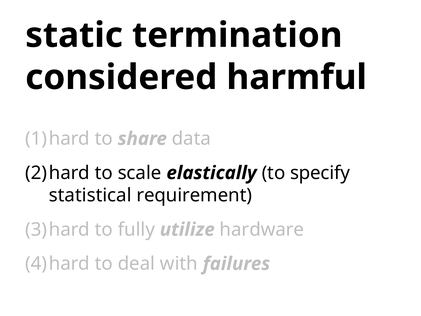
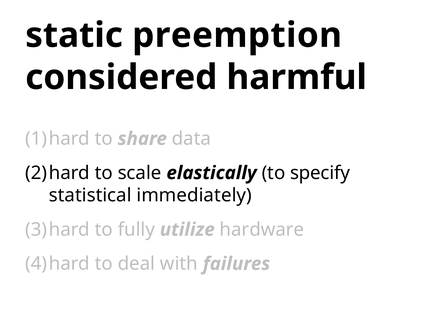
termination: termination -> preemption (237, 35)
requirement: requirement -> immediately (194, 195)
